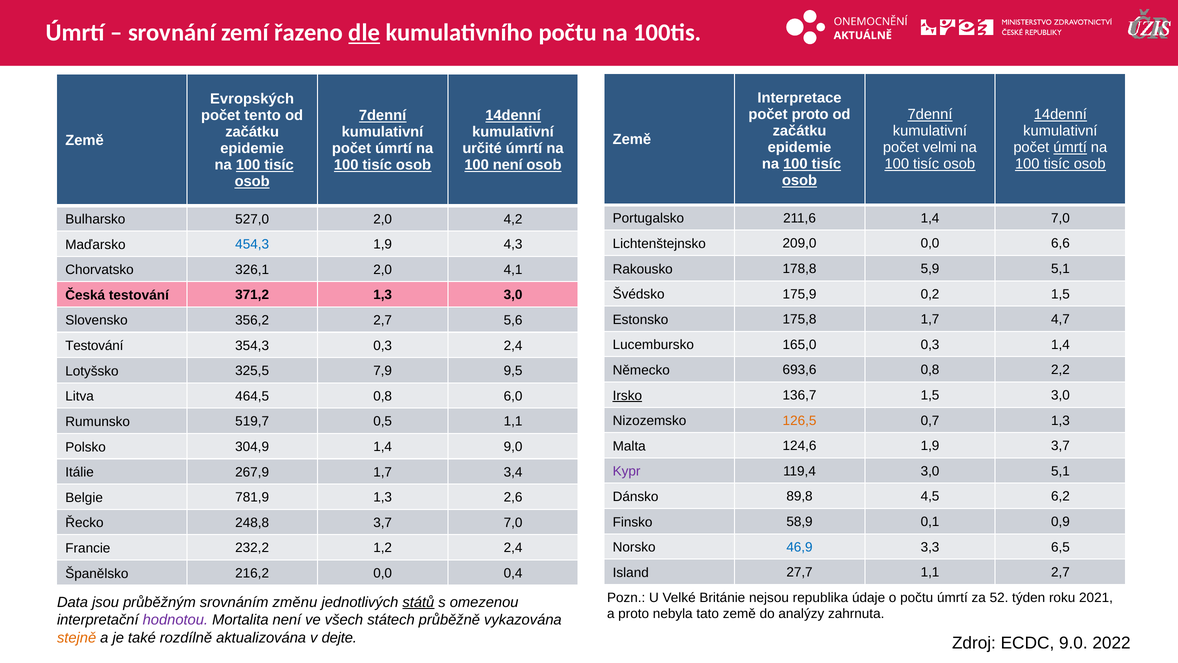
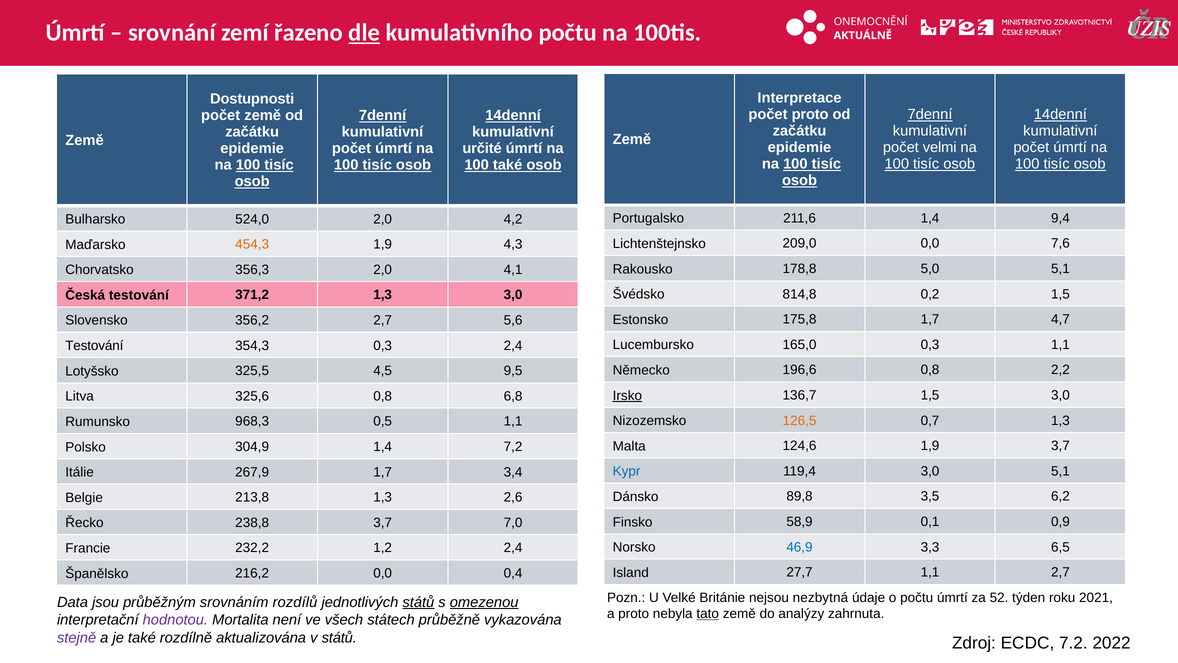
Evropských: Evropských -> Dostupnosti (252, 99)
počet tento: tento -> země (263, 115)
úmrtí underline: present -> none (1070, 148)
100 není: není -> také (508, 165)
1,4 7,0: 7,0 -> 9,4 (1060, 218)
527,0: 527,0 -> 524,0 (252, 219)
6,6: 6,6 -> 7,6 (1060, 243)
454,3 colour: blue -> orange (252, 244)
5,9: 5,9 -> 5,0 (930, 269)
326,1: 326,1 -> 356,3 (252, 269)
175,9: 175,9 -> 814,8 (800, 294)
0,3 1,4: 1,4 -> 1,1 (1060, 345)
693,6: 693,6 -> 196,6 (800, 370)
7,9: 7,9 -> 4,5 (383, 371)
464,5: 464,5 -> 325,6 (252, 396)
6,0: 6,0 -> 6,8 (513, 396)
519,7: 519,7 -> 968,3 (252, 421)
9,0: 9,0 -> 7,2 (513, 447)
Kypr colour: purple -> blue (627, 471)
4,5: 4,5 -> 3,5 (930, 496)
781,9: 781,9 -> 213,8 (252, 497)
248,8: 248,8 -> 238,8 (252, 522)
republika: republika -> nezbytná (820, 597)
změnu: změnu -> rozdílů (295, 602)
omezenou underline: none -> present (484, 602)
tato underline: none -> present (708, 614)
stejně colour: orange -> purple (77, 637)
v dejte: dejte -> států (339, 637)
9.0: 9.0 -> 7.2 (1073, 643)
